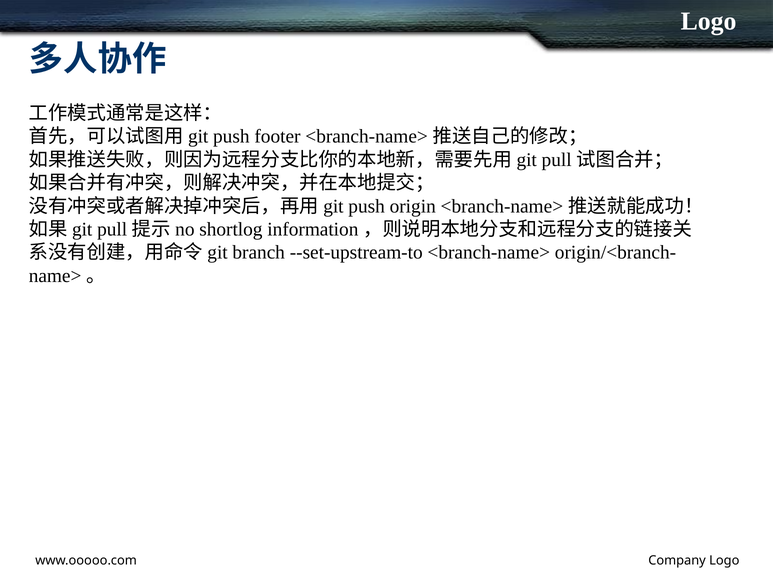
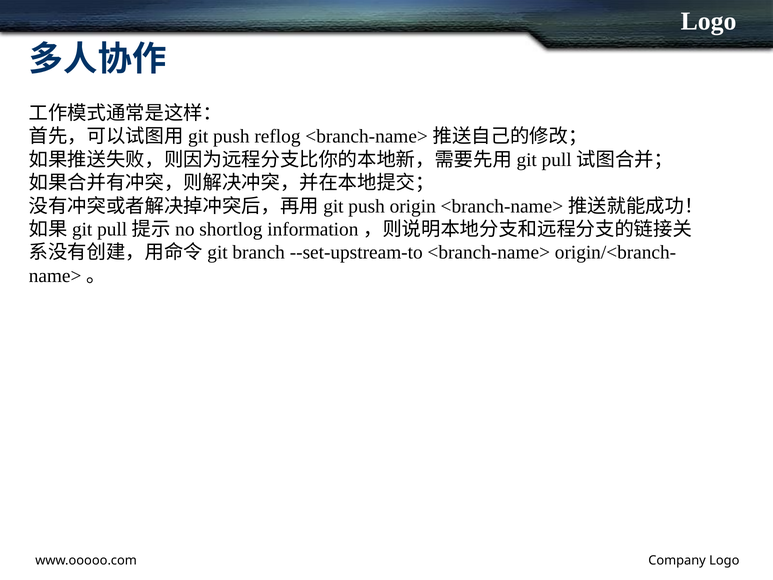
footer: footer -> reflog (277, 137)
